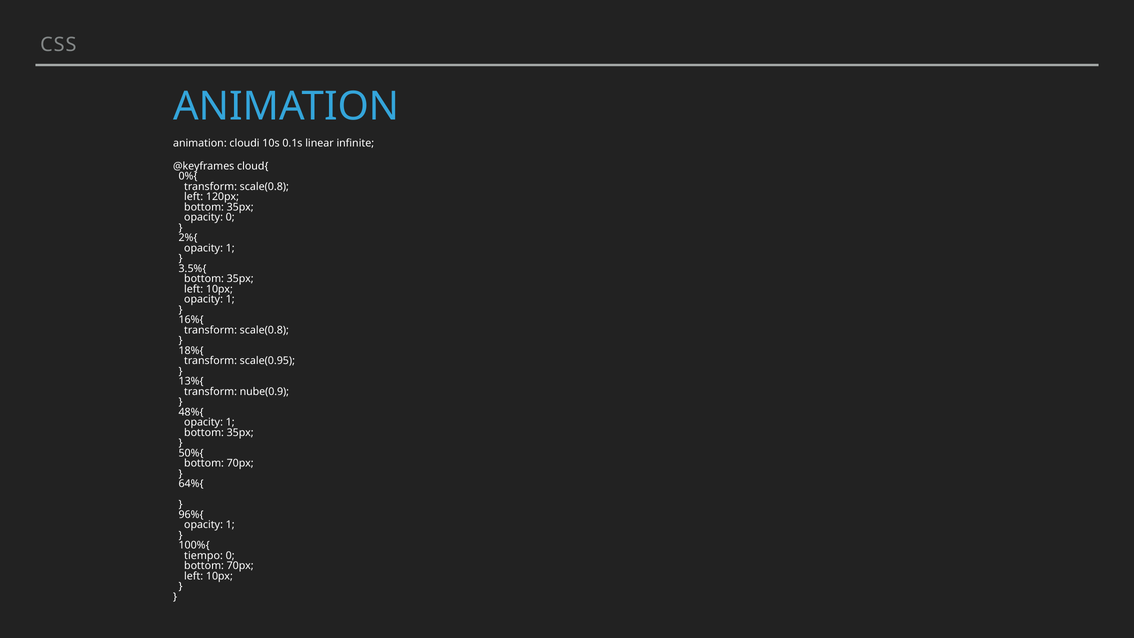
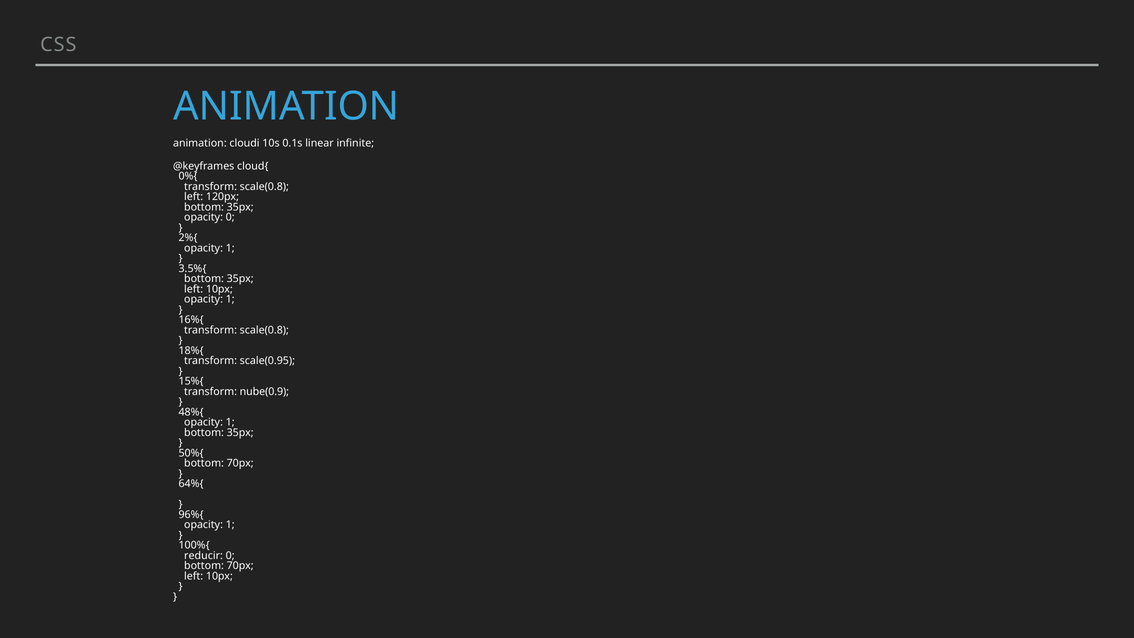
13%{: 13%{ -> 15%{ (191, 381)
tiempo: tiempo -> reducir (204, 556)
